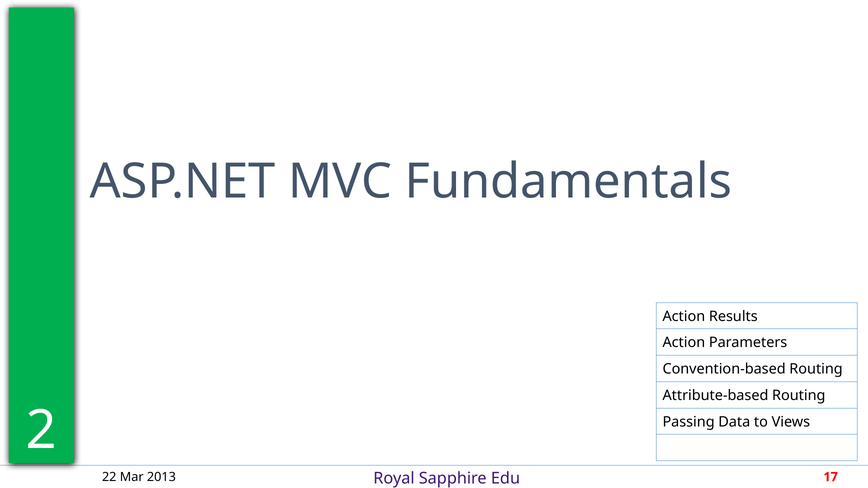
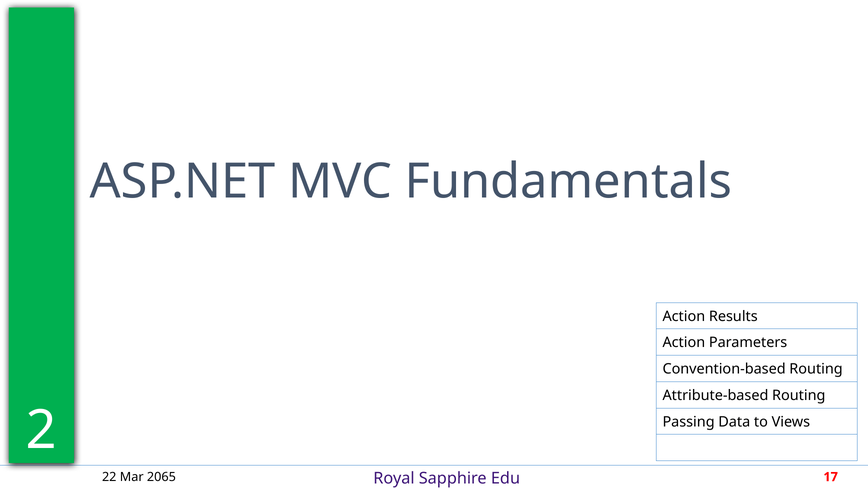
2013: 2013 -> 2065 (161, 477)
